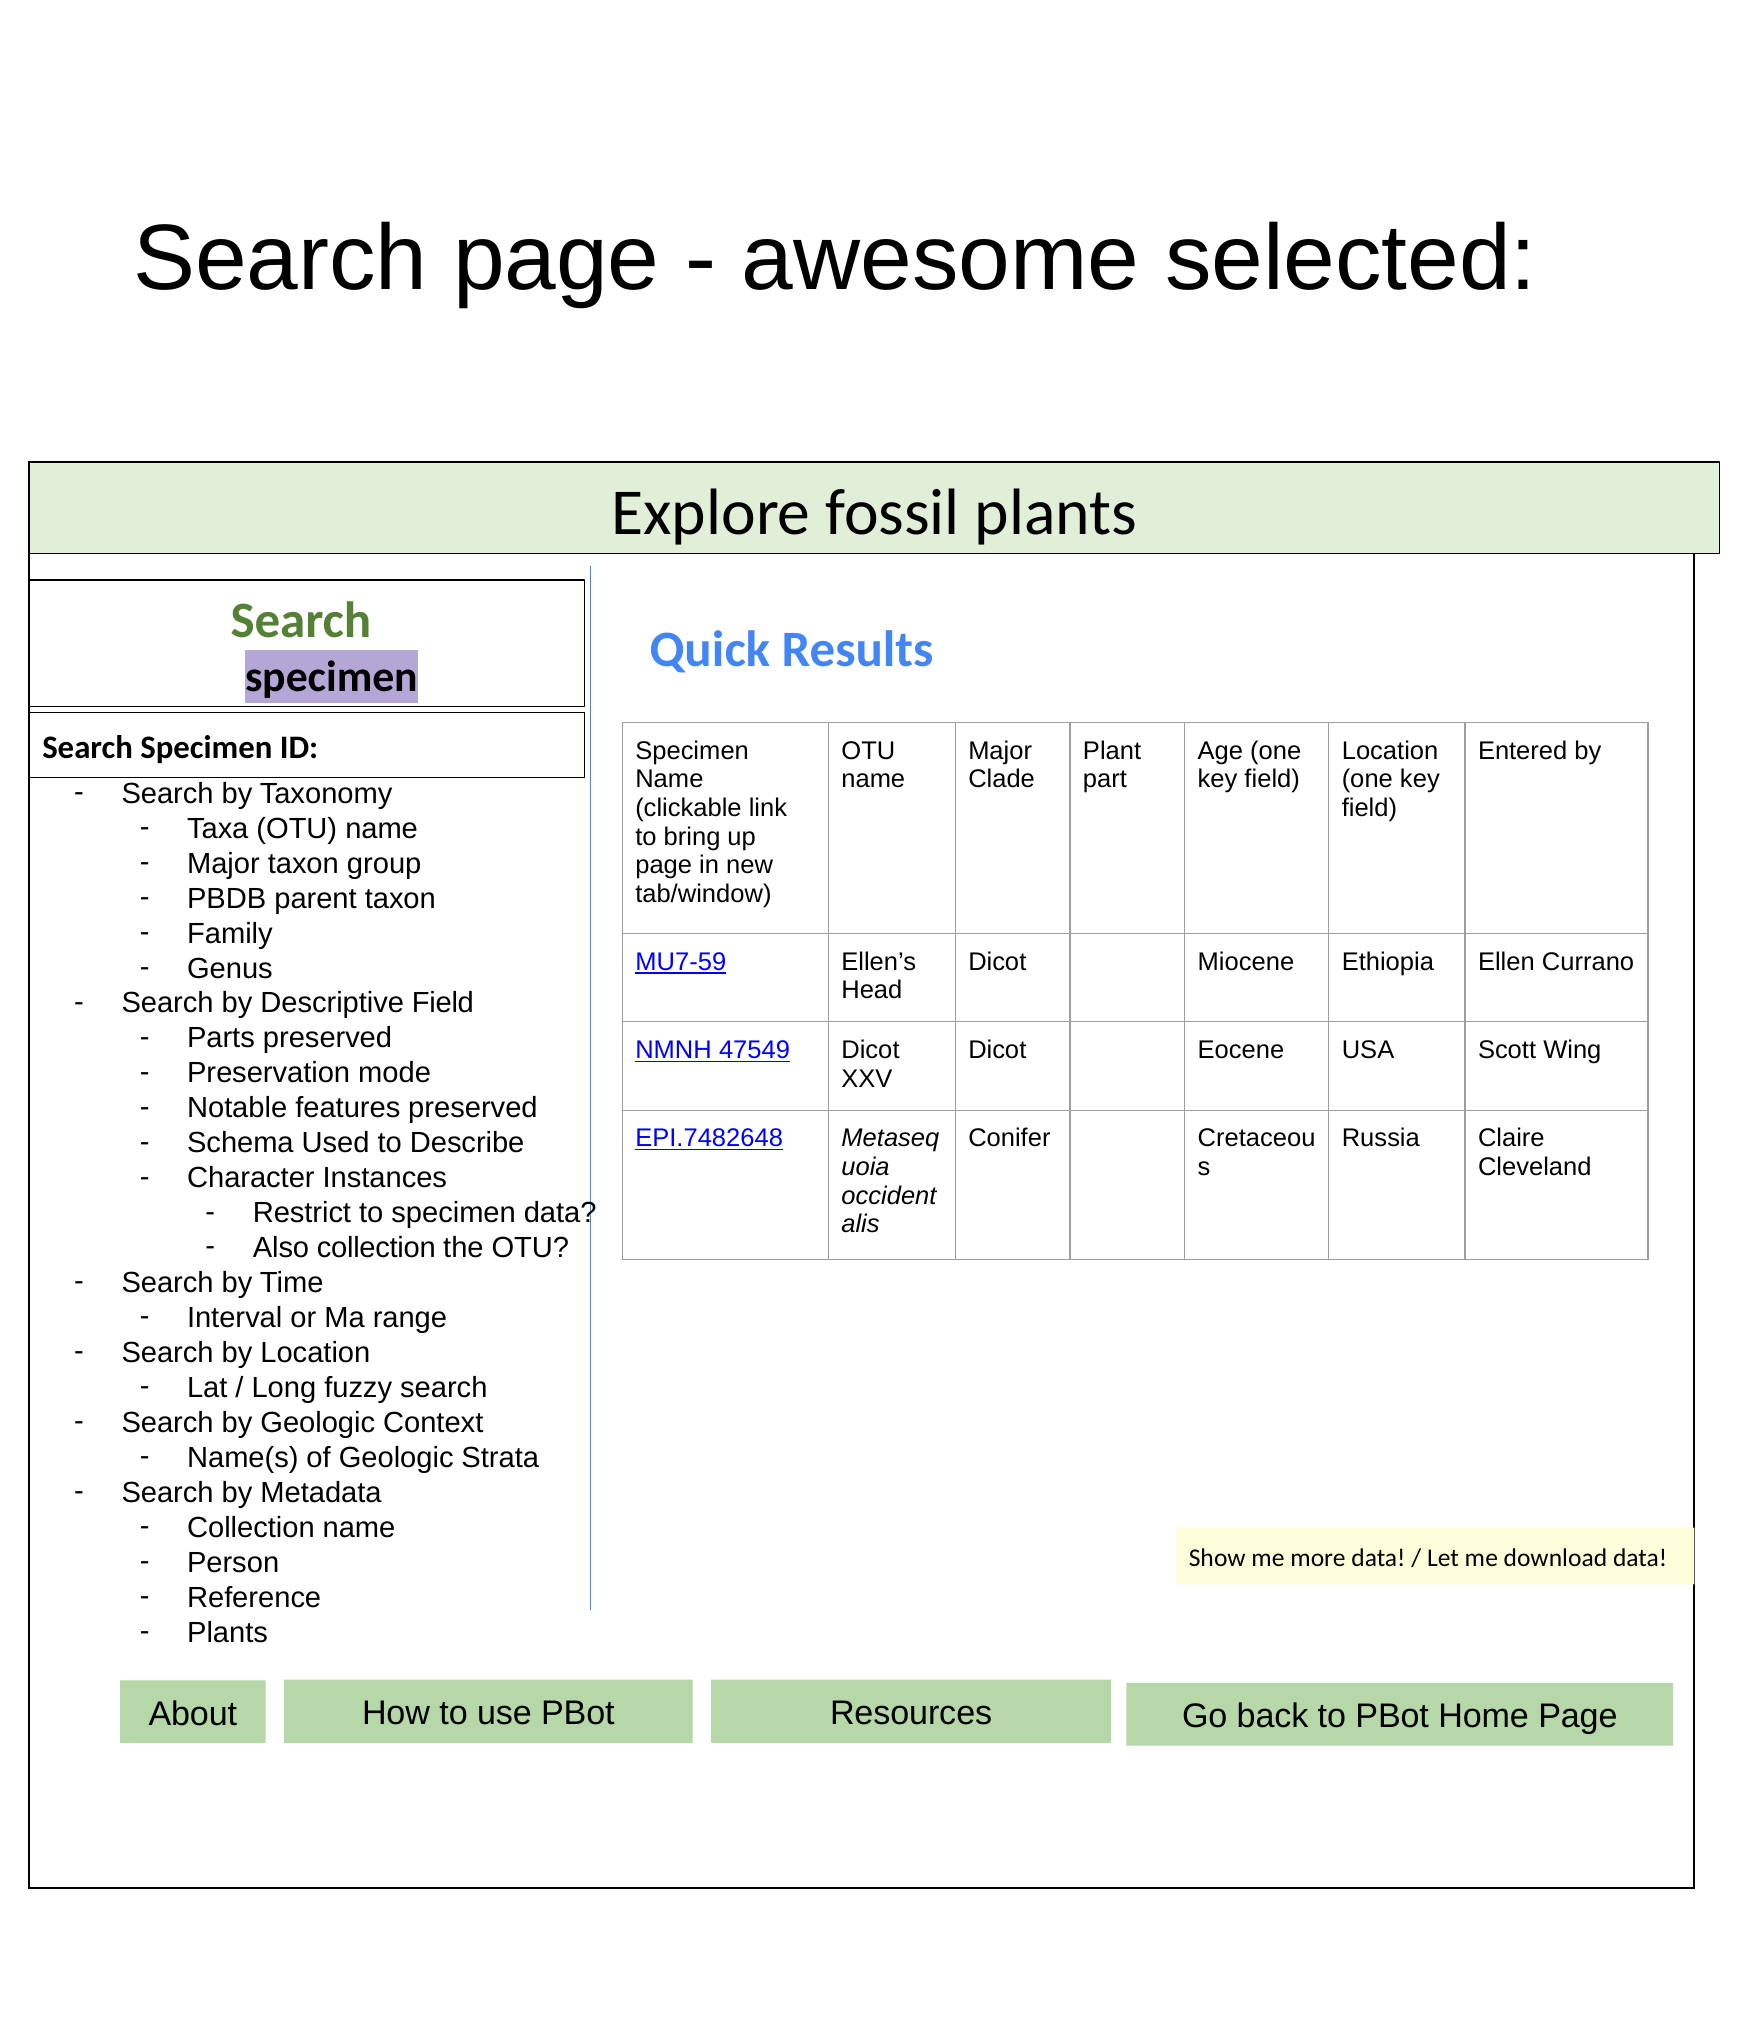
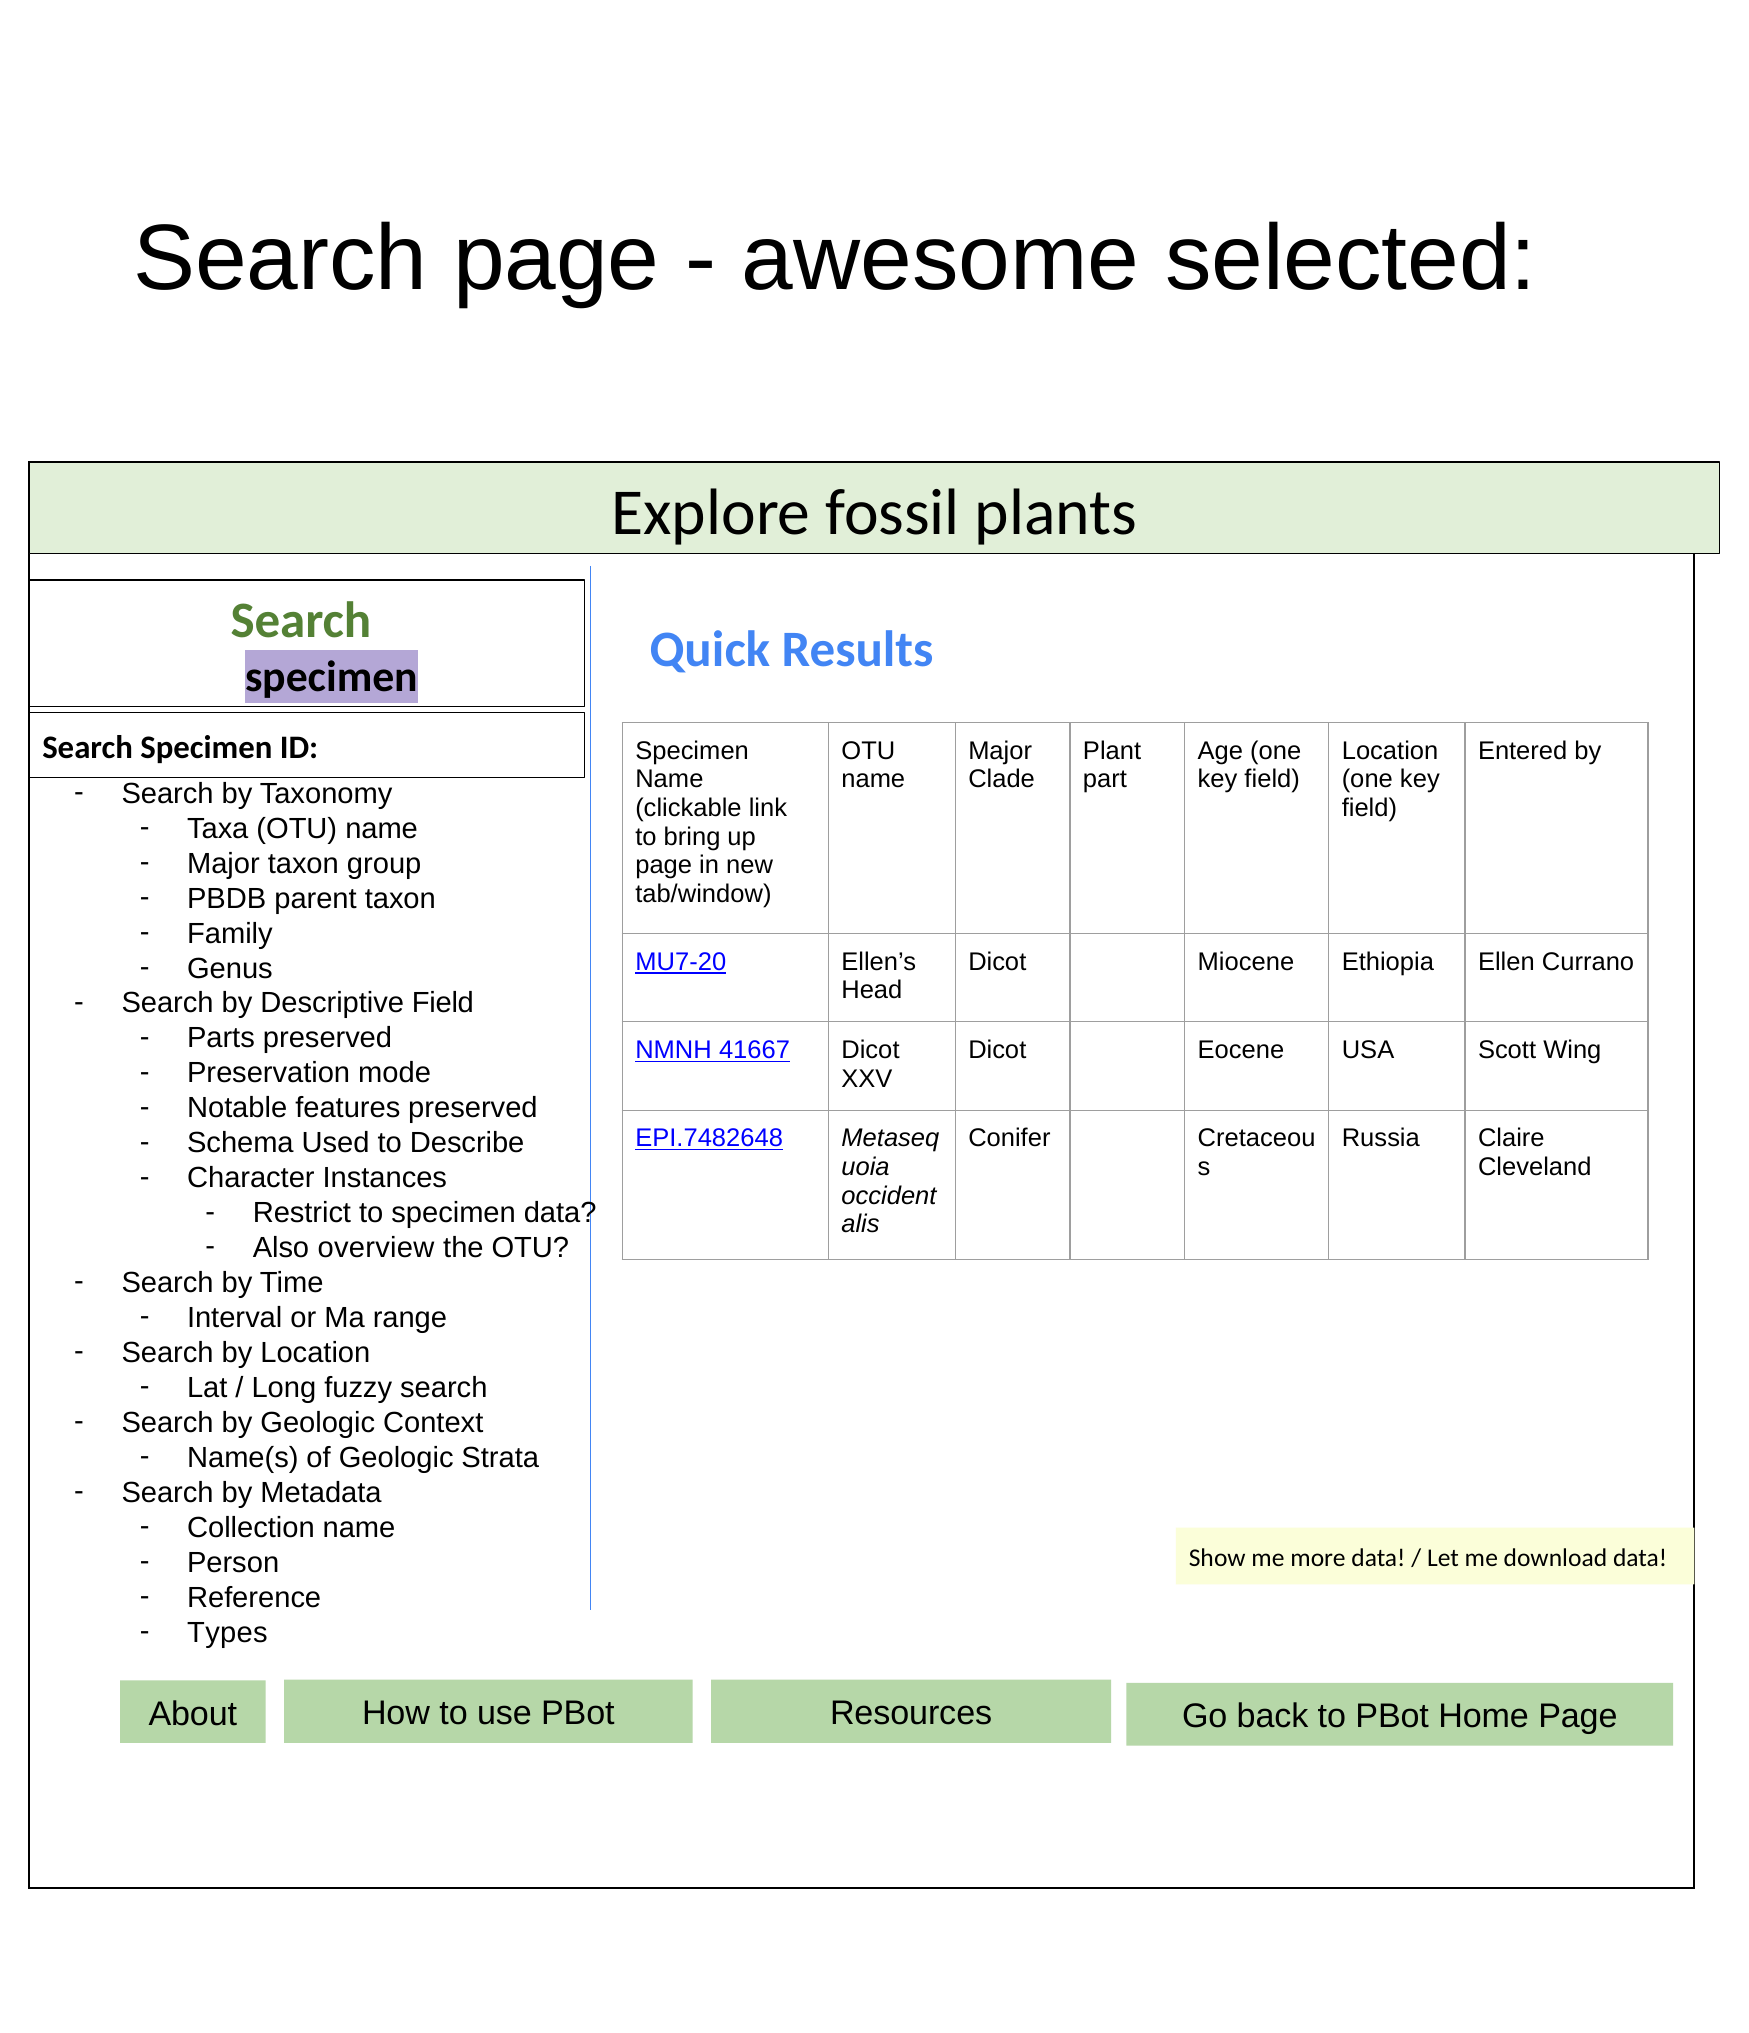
MU7-59: MU7-59 -> MU7-20 (681, 962)
47549: 47549 -> 41667 (755, 1050)
Also collection: collection -> overview (376, 1249)
Plants: Plants -> Types (227, 1633)
